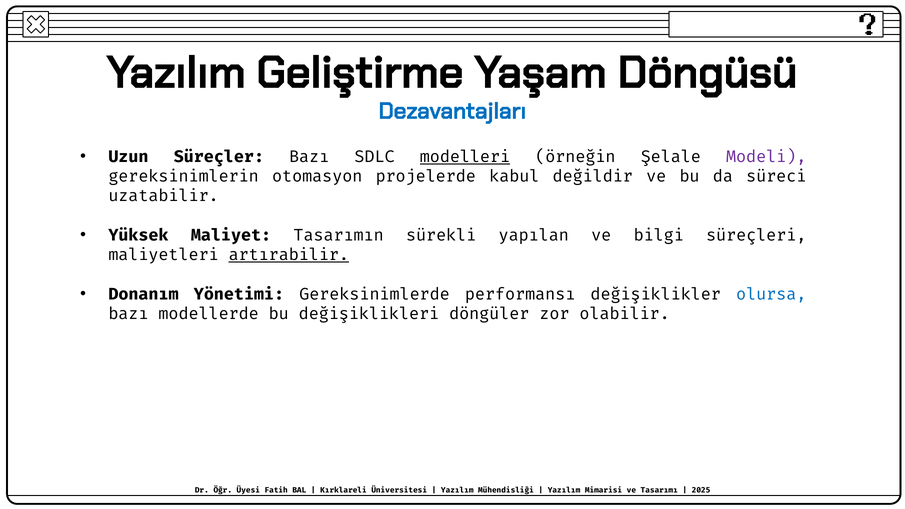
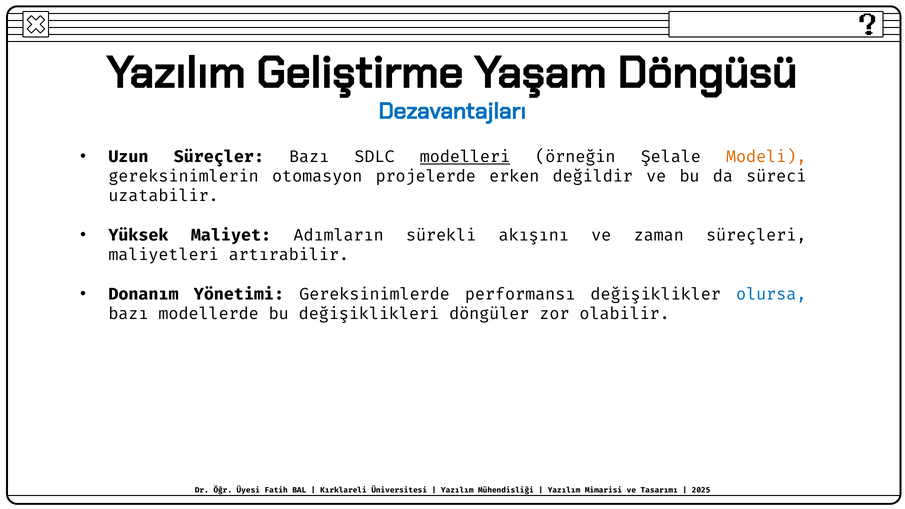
Modeli colour: purple -> orange (766, 157)
kabul: kabul -> erken (514, 176)
Tasarımın: Tasarımın -> Adımların (339, 235)
yapılan: yapılan -> akışını (534, 235)
bilgi: bilgi -> zaman (659, 235)
artırabilir underline: present -> none (289, 255)
